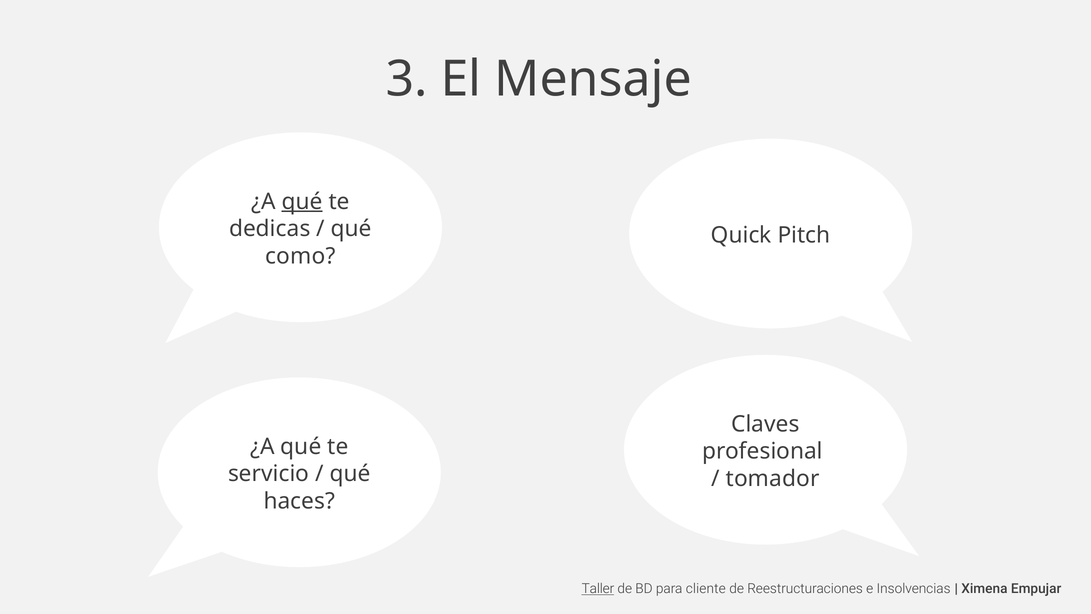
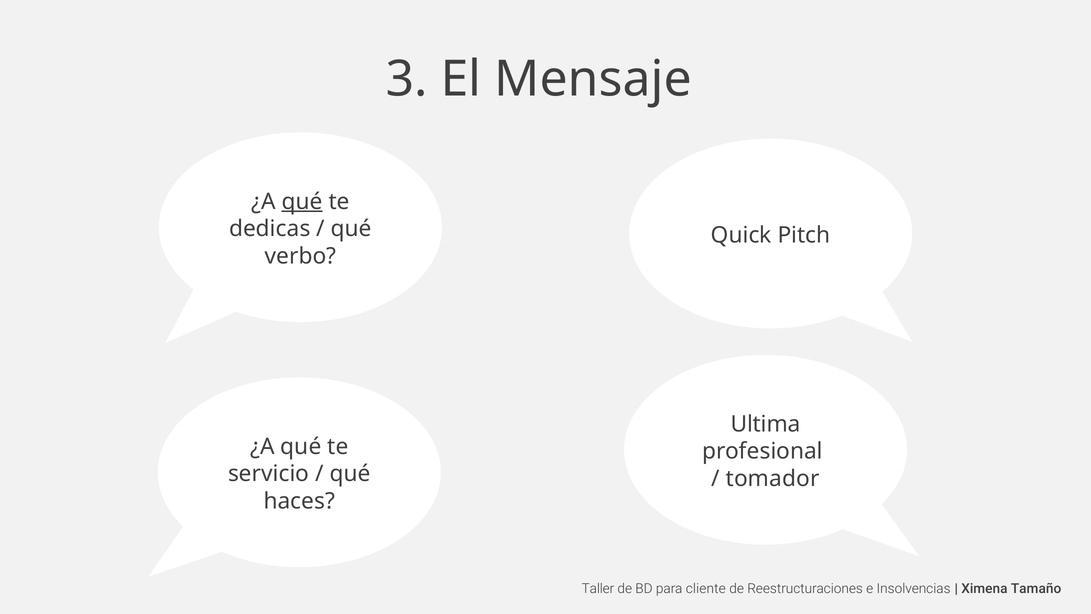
como: como -> verbo (300, 256)
Claves: Claves -> Ultima (766, 424)
Taller underline: present -> none (598, 589)
Empujar: Empujar -> Tamaño (1036, 589)
